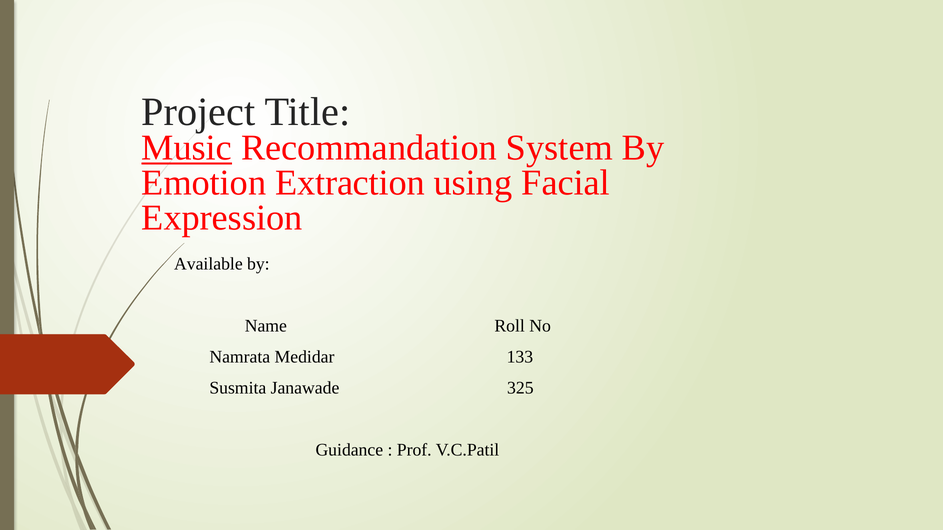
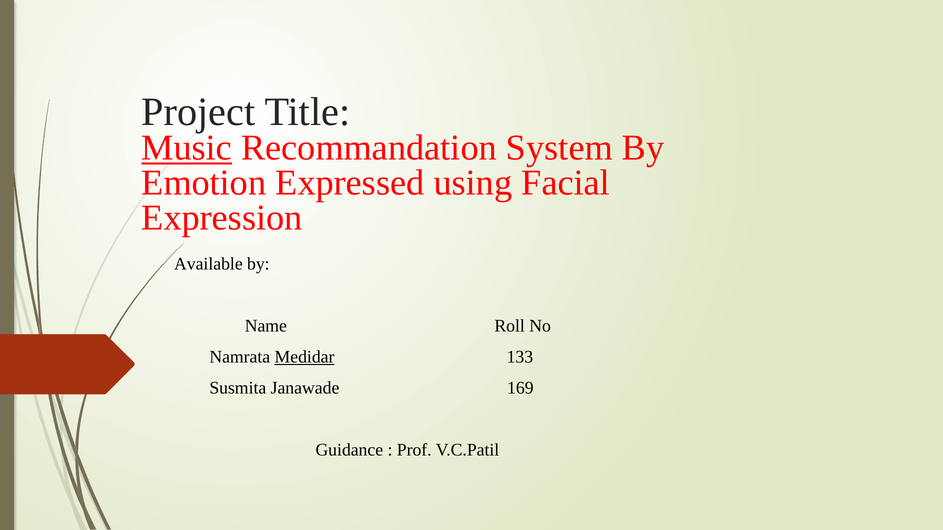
Extraction: Extraction -> Expressed (350, 183)
Medidar underline: none -> present (305, 357)
325: 325 -> 169 (520, 388)
